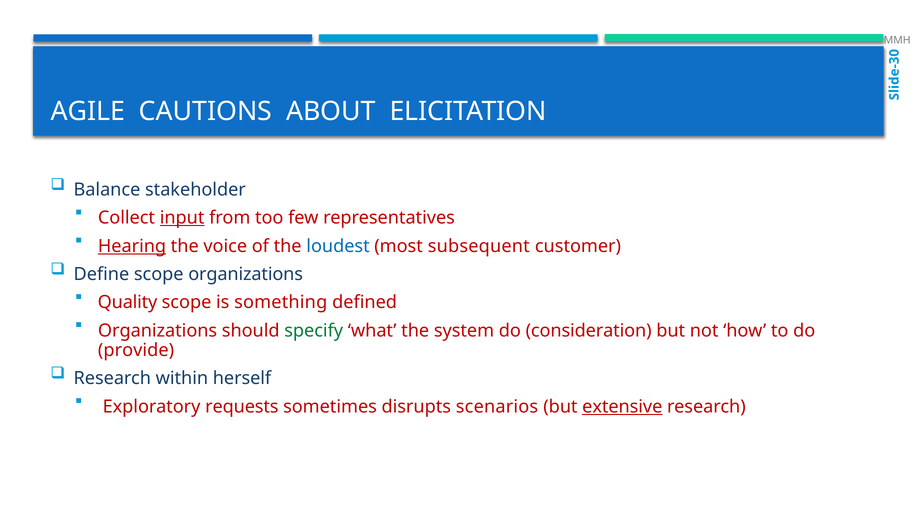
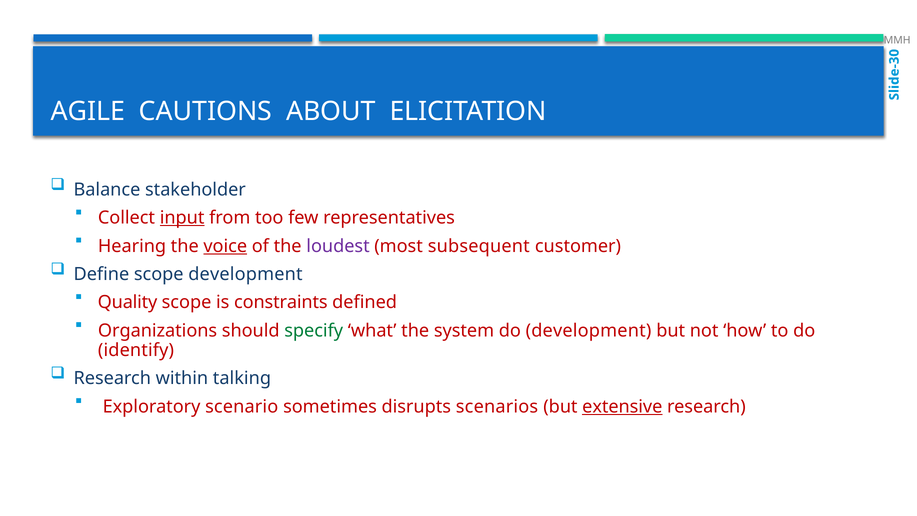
Hearing underline: present -> none (132, 246)
voice underline: none -> present (225, 246)
loudest colour: blue -> purple (338, 246)
scope organizations: organizations -> development (245, 274)
something: something -> constraints (281, 302)
do consideration: consideration -> development (588, 330)
provide: provide -> identify (136, 350)
herself: herself -> talking (242, 378)
requests: requests -> scenario (242, 406)
